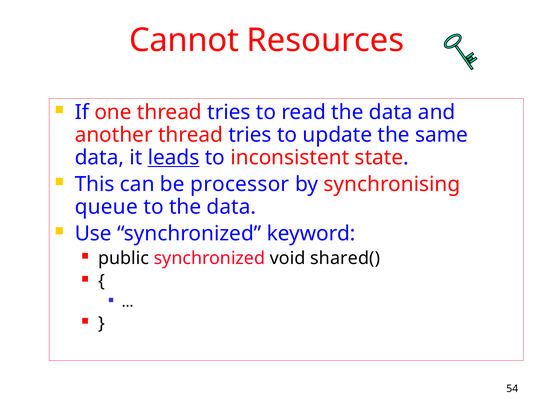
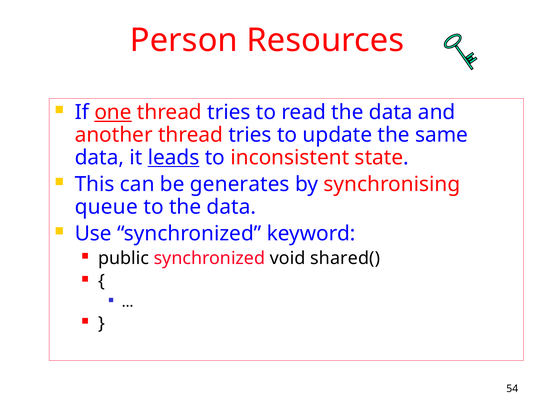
Cannot: Cannot -> Person (184, 40)
one underline: none -> present (113, 112)
processor: processor -> generates (240, 184)
